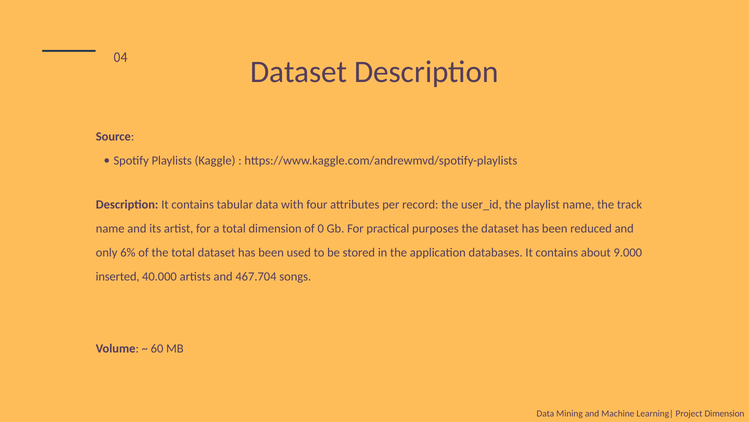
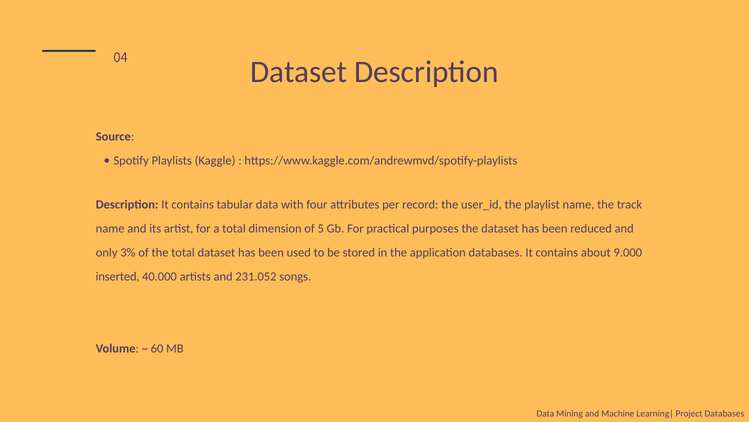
0: 0 -> 5 (321, 228)
6%: 6% -> 3% (128, 252)
467.704: 467.704 -> 231.052 (256, 276)
Project Dimension: Dimension -> Databases (724, 413)
